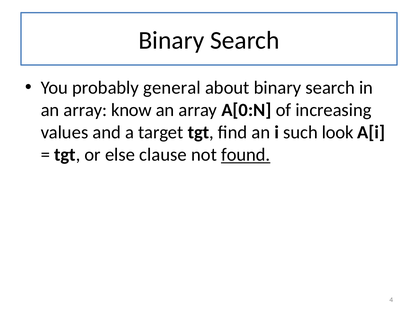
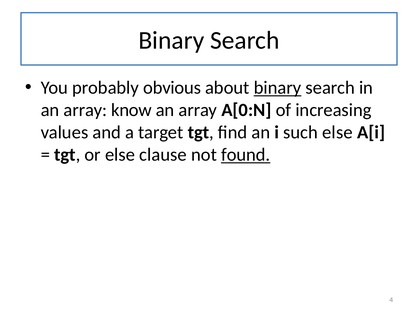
general: general -> obvious (172, 88)
binary underline: none -> present (278, 88)
such look: look -> else (337, 132)
